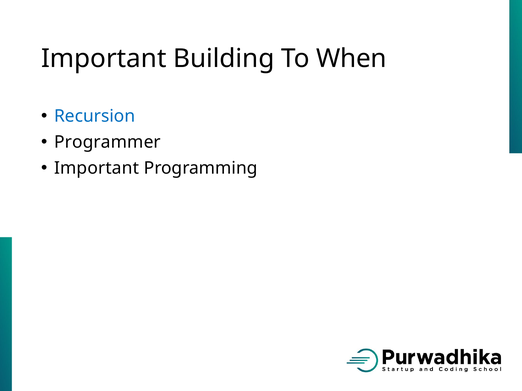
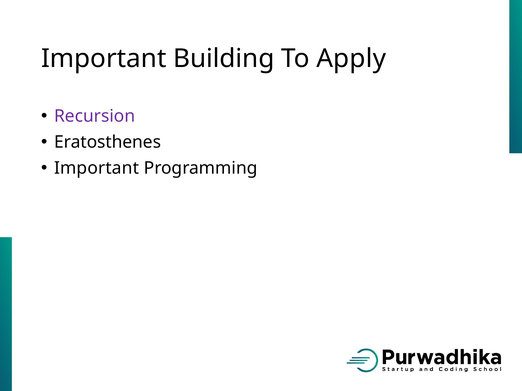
When: When -> Apply (351, 58)
Recursion colour: blue -> purple (95, 116)
Programmer: Programmer -> Eratosthenes (108, 142)
